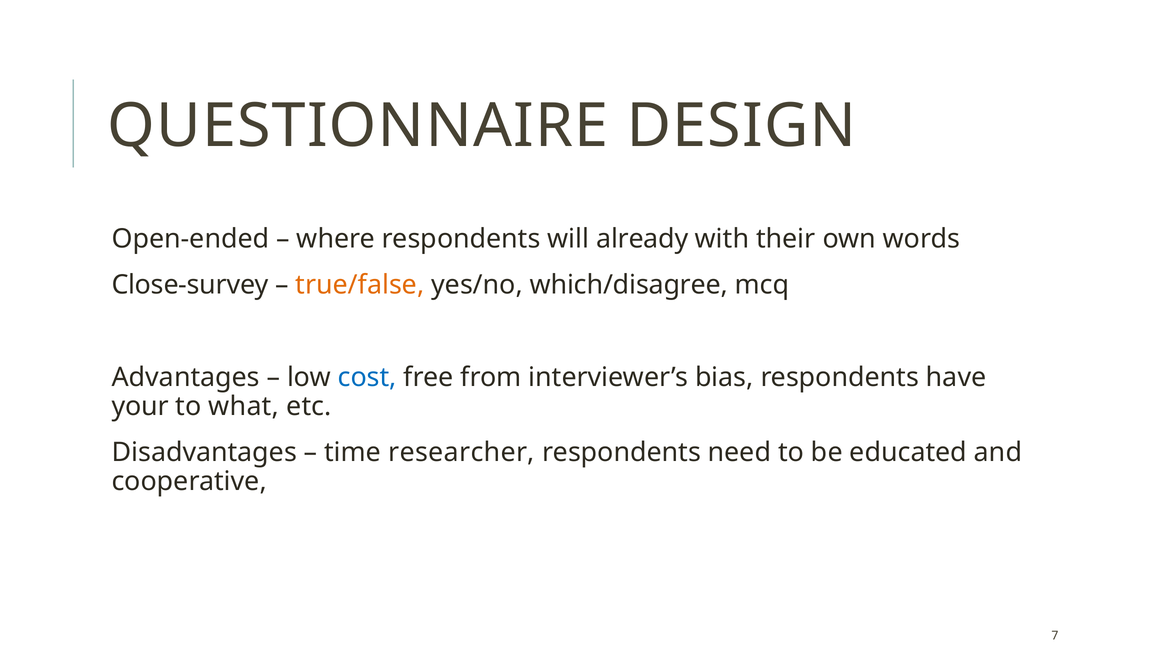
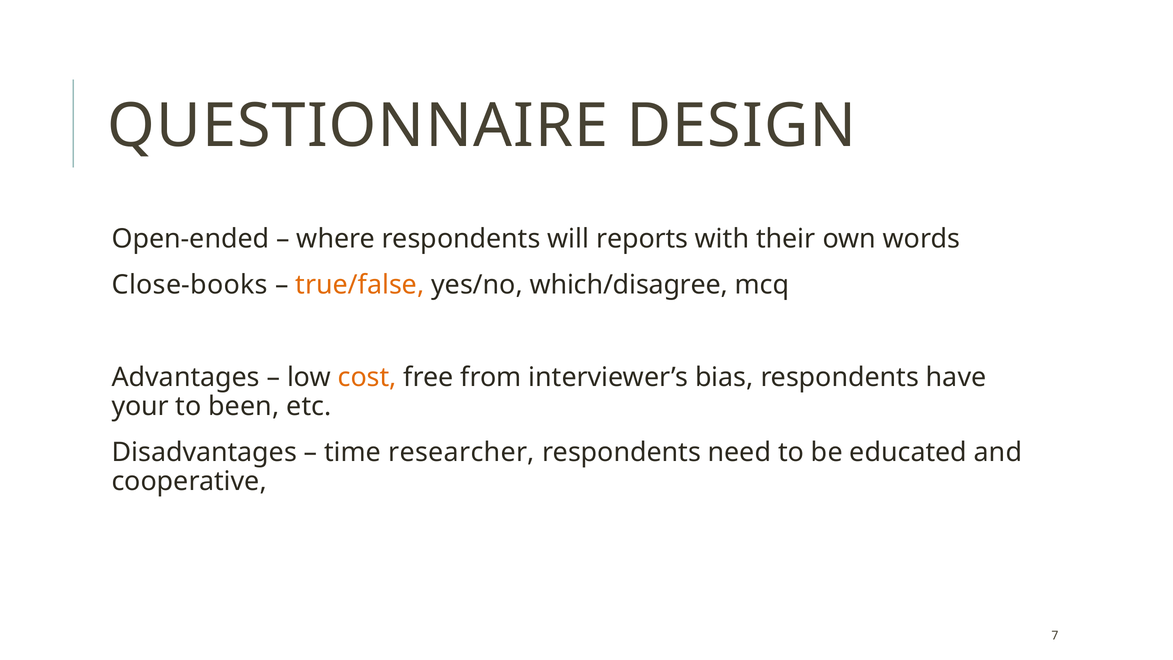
already: already -> reports (642, 239)
Close-survey: Close-survey -> Close-books (190, 285)
cost colour: blue -> orange (367, 377)
what: what -> been (244, 406)
